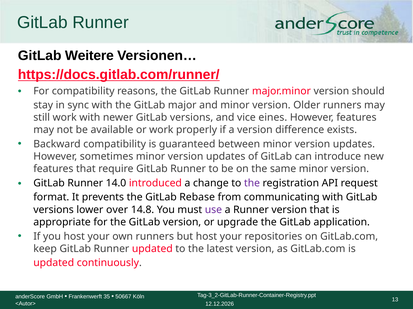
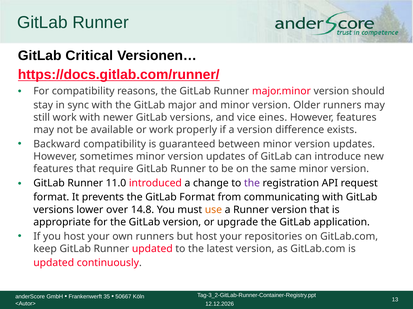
Weitere: Weitere -> Critical (89, 56)
14.0: 14.0 -> 11.0 (116, 184)
GitLab Rebase: Rebase -> Format (197, 198)
use colour: purple -> orange (213, 210)
